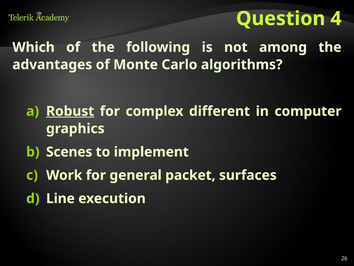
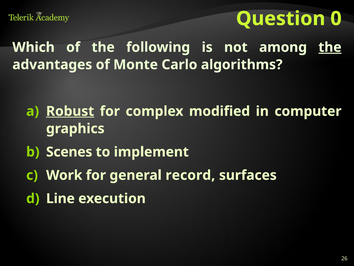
4: 4 -> 0 (336, 19)
the underline: none -> present (330, 47)
different: different -> modified (220, 111)
packet: packet -> record (190, 175)
